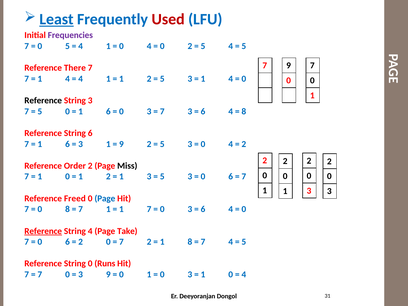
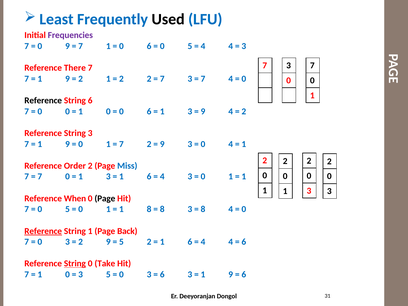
Least underline: present -> none (56, 19)
Used colour: red -> black (168, 19)
0 5: 5 -> 9 (68, 46)
4: 4 -> 7 (81, 46)
4: 4 -> 6 (149, 46)
2: 2 -> 5 (190, 46)
5: 5 -> 4 (203, 46)
5: 5 -> 3 (244, 46)
9: 9 -> 3 (289, 65)
4: 4 -> 9 (68, 79)
4: 4 -> 2 (81, 79)
1: 1 -> 2 (121, 79)
5: 5 -> 7 (162, 79)
1: 1 -> 7 (203, 79)
String 3: 3 -> 6 (90, 101)
5: 5 -> 0 (40, 111)
6: 6 -> 0 (108, 111)
3: 3 -> 6 (149, 111)
7: 7 -> 1 (162, 111)
6: 6 -> 9 (203, 111)
8: 8 -> 2 (244, 111)
String 6: 6 -> 3 (90, 133)
6: 6 -> 9 (68, 144)
3: 3 -> 0 (81, 144)
9: 9 -> 7 (121, 144)
5: 5 -> 9 (162, 144)
2: 2 -> 1 (244, 144)
Miss colour: black -> blue (127, 166)
1: 1 -> 7 (40, 177)
2: 2 -> 3 (108, 177)
3: 3 -> 6 (149, 177)
5: 5 -> 4 (162, 177)
6: 6 -> 1 (231, 177)
7: 7 -> 1 (244, 177)
Freed: Freed -> When (75, 198)
Page colour: blue -> black (105, 198)
8: 8 -> 5 (68, 209)
7: 7 -> 0 (81, 209)
1 7: 7 -> 8 (149, 209)
0: 0 -> 8 (162, 209)
6: 6 -> 8 (203, 209)
String 4: 4 -> 1 (90, 231)
Take: Take -> Back (127, 231)
6: 6 -> 3 (68, 242)
0: 0 -> 9 (108, 242)
7: 7 -> 5 (121, 242)
8: 8 -> 6 (190, 242)
7: 7 -> 4 (203, 242)
5: 5 -> 6 (244, 242)
String underline: none -> present (75, 264)
Runs: Runs -> Take (105, 264)
7: 7 -> 1 (40, 275)
3 9: 9 -> 5 (108, 275)
1: 1 -> 3 (149, 275)
0: 0 -> 6 (162, 275)
0: 0 -> 9 (231, 275)
4: 4 -> 6 (244, 275)
